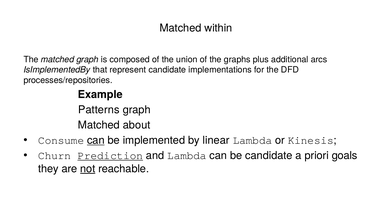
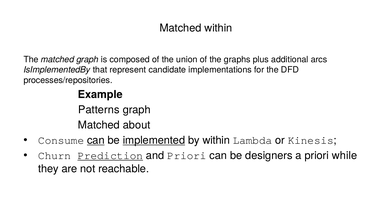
implemented underline: none -> present (154, 140)
by linear: linear -> within (216, 140)
and Lambda: Lambda -> Priori (187, 155)
be candidate: candidate -> designers (269, 155)
goals: goals -> while (344, 155)
not underline: present -> none (88, 168)
